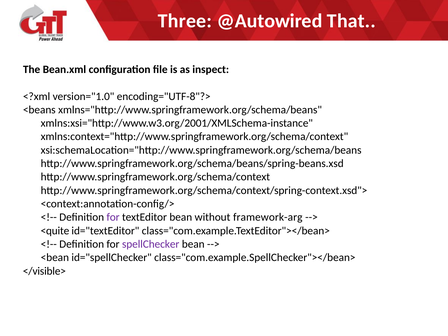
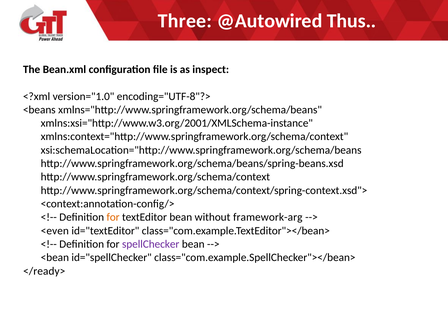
That: That -> Thus (352, 21)
for colour: purple -> orange (113, 217)
<quite: <quite -> <even (55, 231)
</visible>: </visible> -> </ready> (44, 271)
